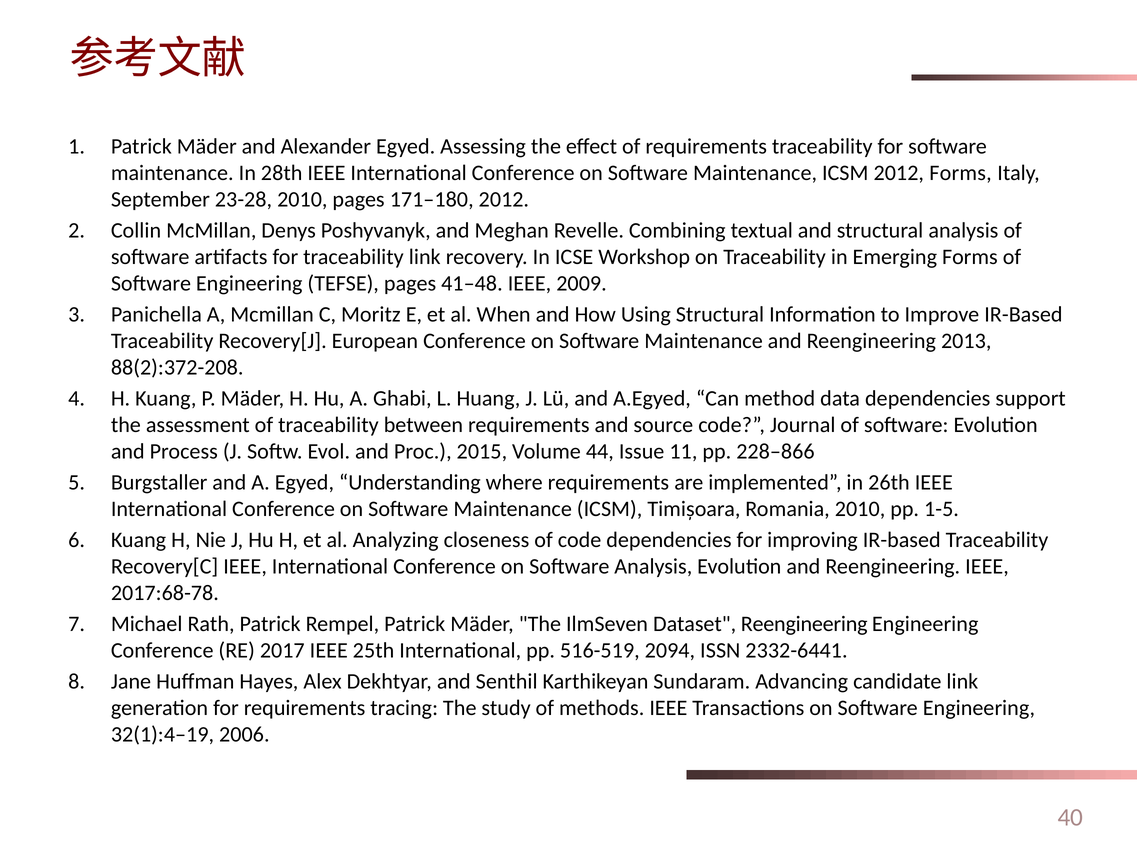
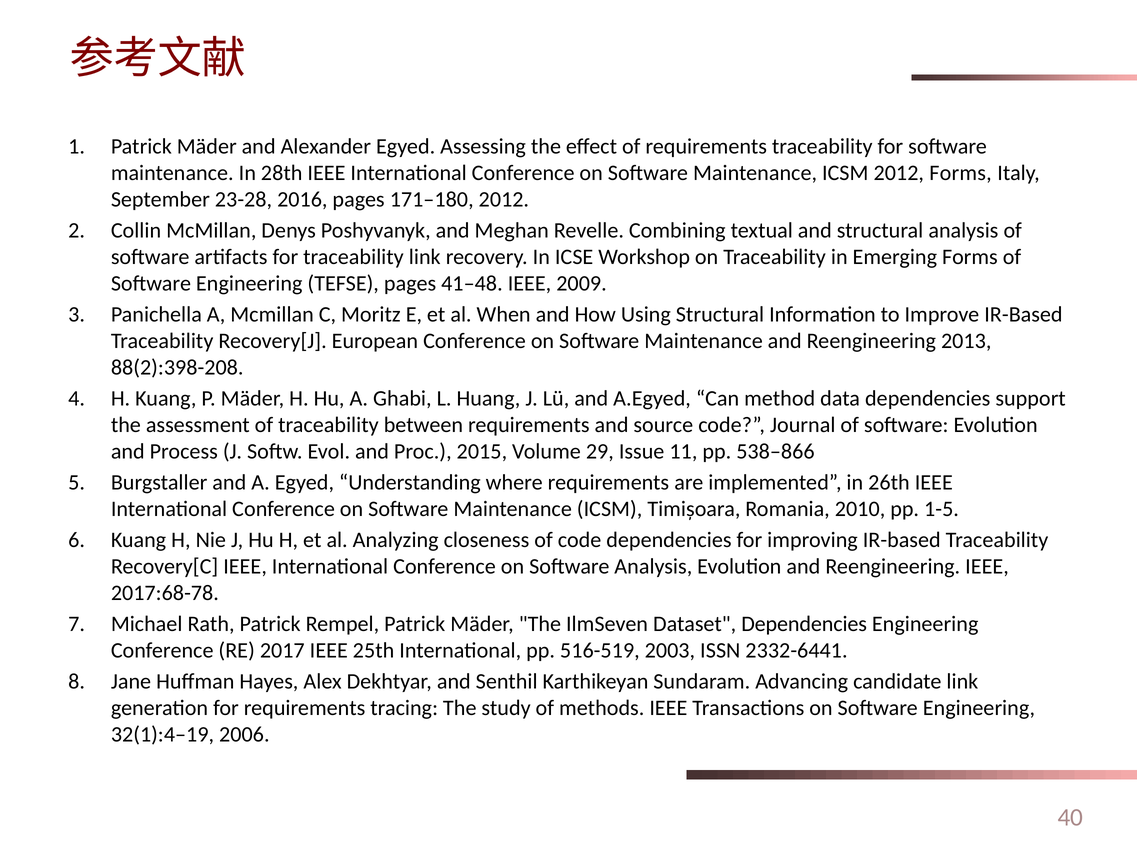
23-28 2010: 2010 -> 2016 (302, 200)
88(2):372-208: 88(2):372-208 -> 88(2):398-208 (177, 368)
44: 44 -> 29 (600, 452)
228–866: 228–866 -> 538–866 (775, 452)
Dataset Reengineering: Reengineering -> Dependencies (804, 624)
2094: 2094 -> 2003 (670, 651)
